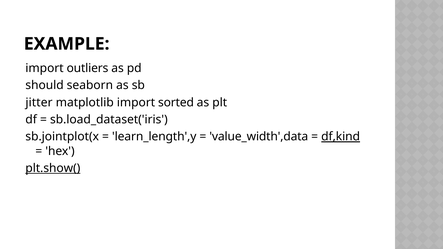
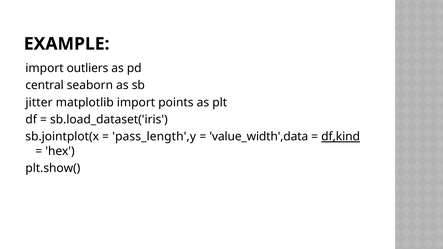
should: should -> central (45, 85)
sorted: sorted -> points (176, 102)
learn_length',y: learn_length',y -> pass_length',y (154, 137)
plt.show( underline: present -> none (53, 168)
